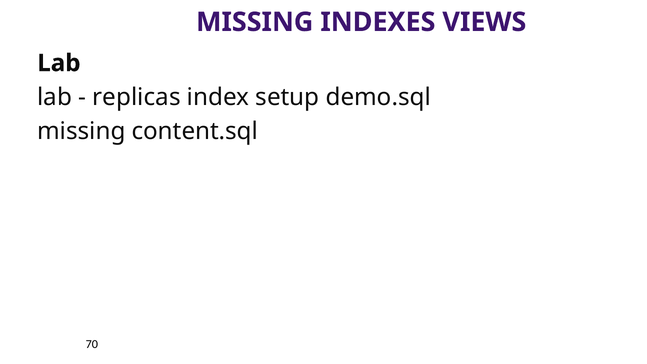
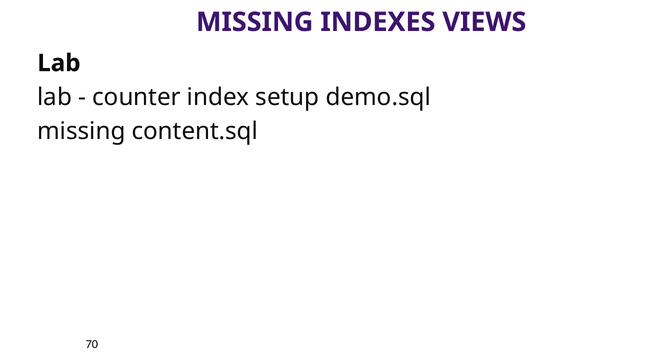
replicas: replicas -> counter (137, 97)
